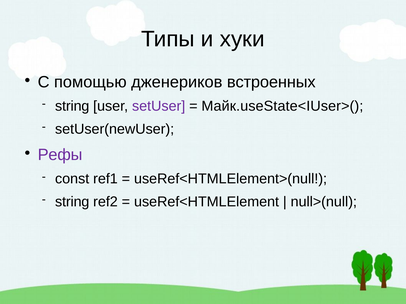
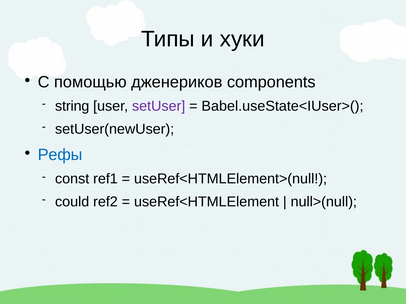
встроенных: встроенных -> components (271, 82)
Майк.useState<IUser>(: Майк.useState<IUser>( -> Babel.useState<IUser>( (282, 106)
Рефы colour: purple -> blue (60, 155)
string: string -> could (72, 202)
